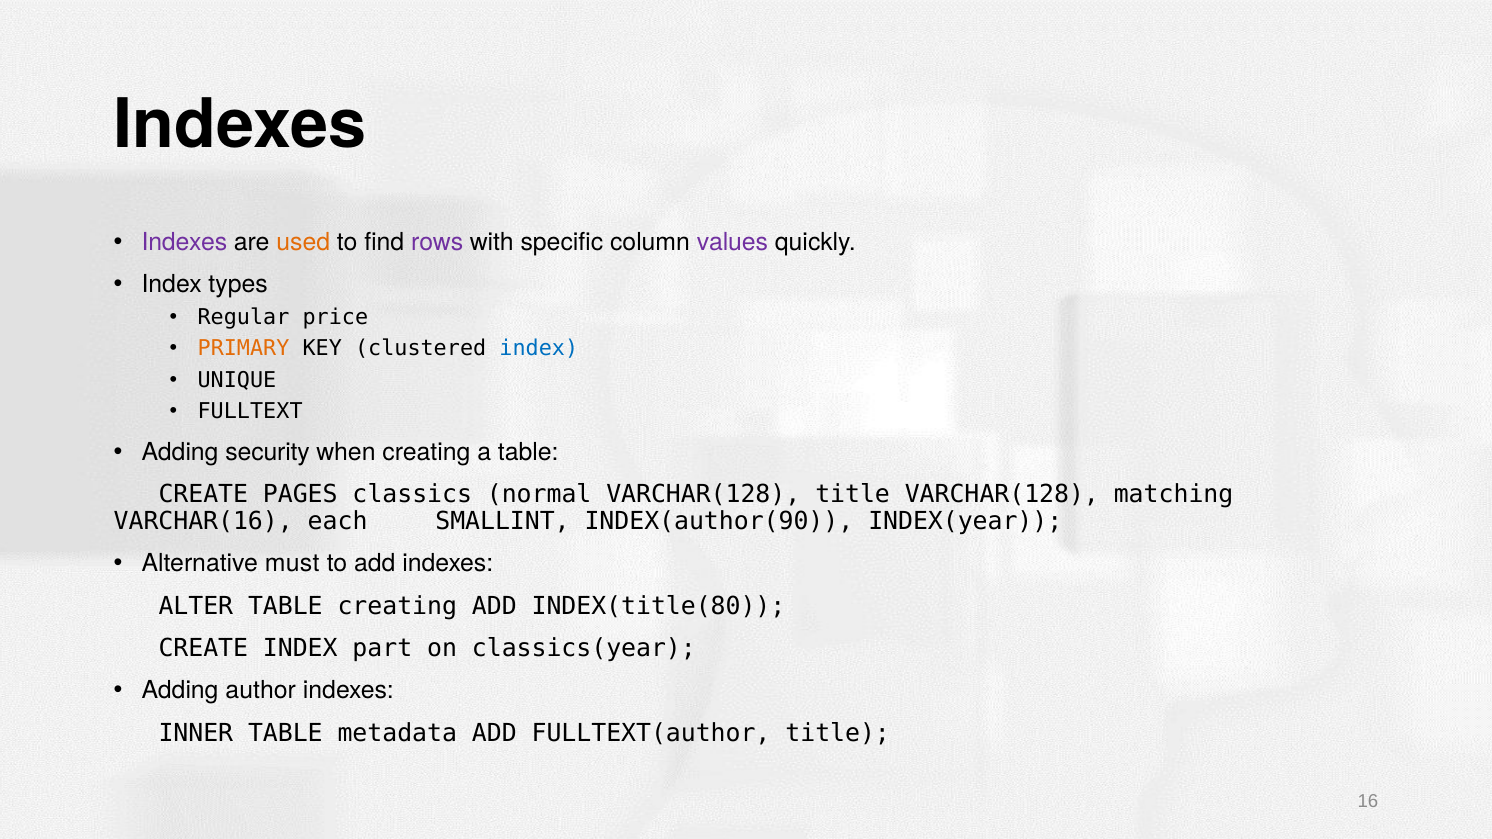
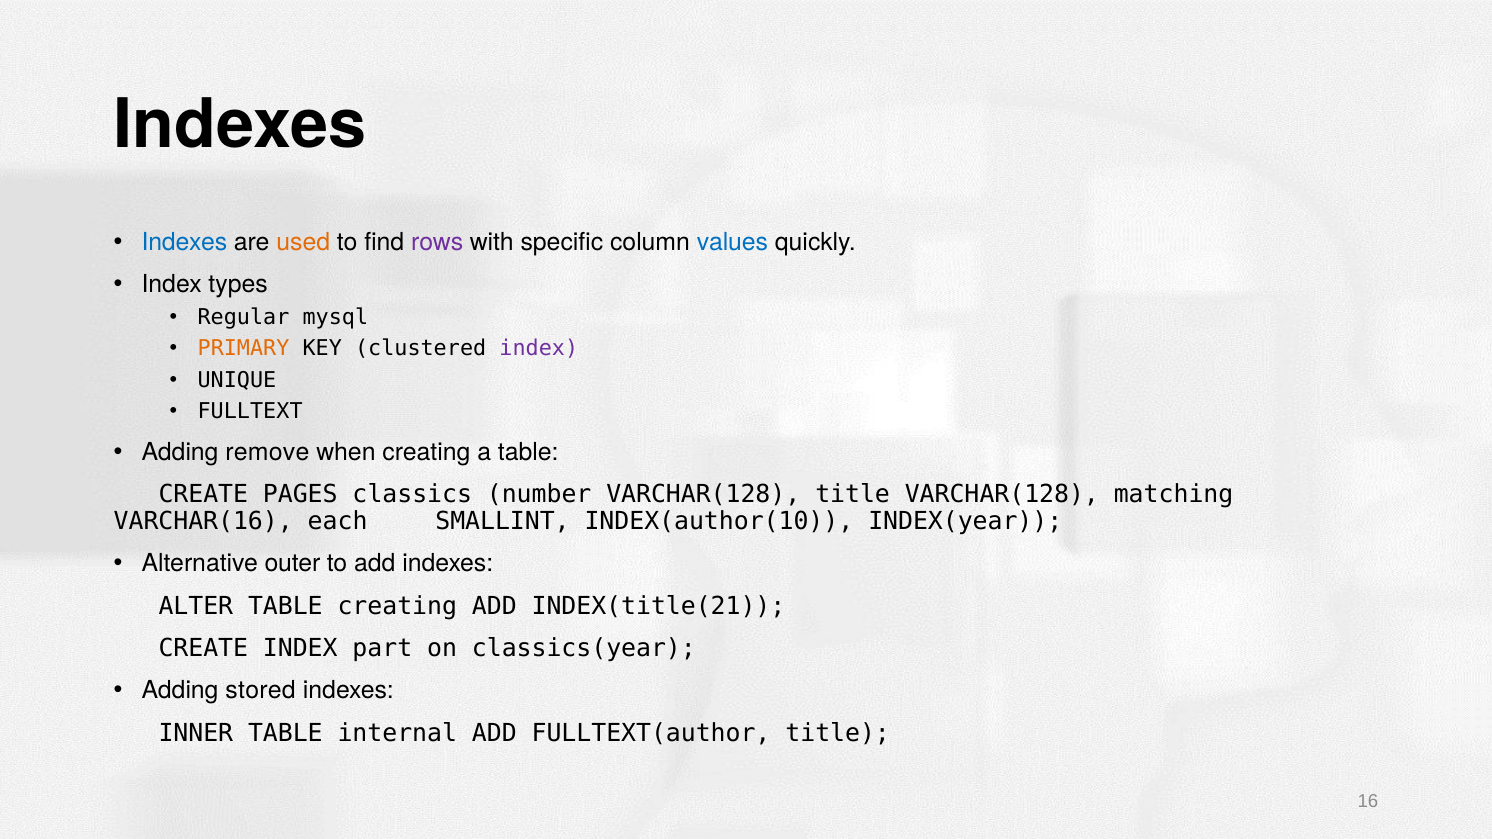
Indexes colour: purple -> blue (184, 242)
values colour: purple -> blue (732, 242)
price: price -> mysql (335, 318)
index colour: blue -> purple (539, 349)
security: security -> remove (267, 452)
normal: normal -> number (539, 495)
INDEX(author(90: INDEX(author(90 -> INDEX(author(10 (719, 521)
must: must -> outer (292, 564)
INDEX(title(80: INDEX(title(80 -> INDEX(title(21 (658, 606)
author: author -> stored (261, 691)
metadata: metadata -> internal (397, 733)
